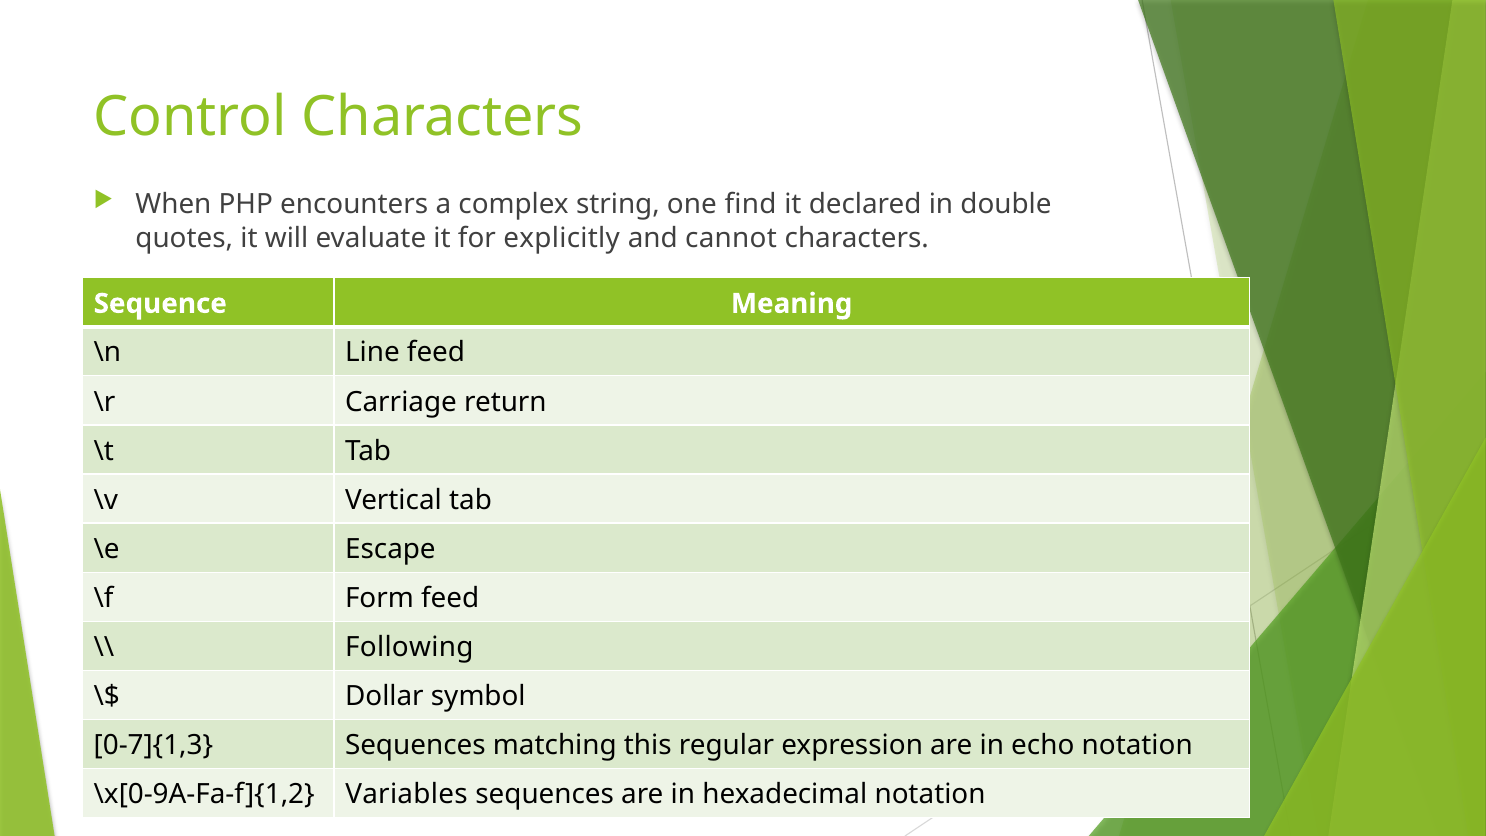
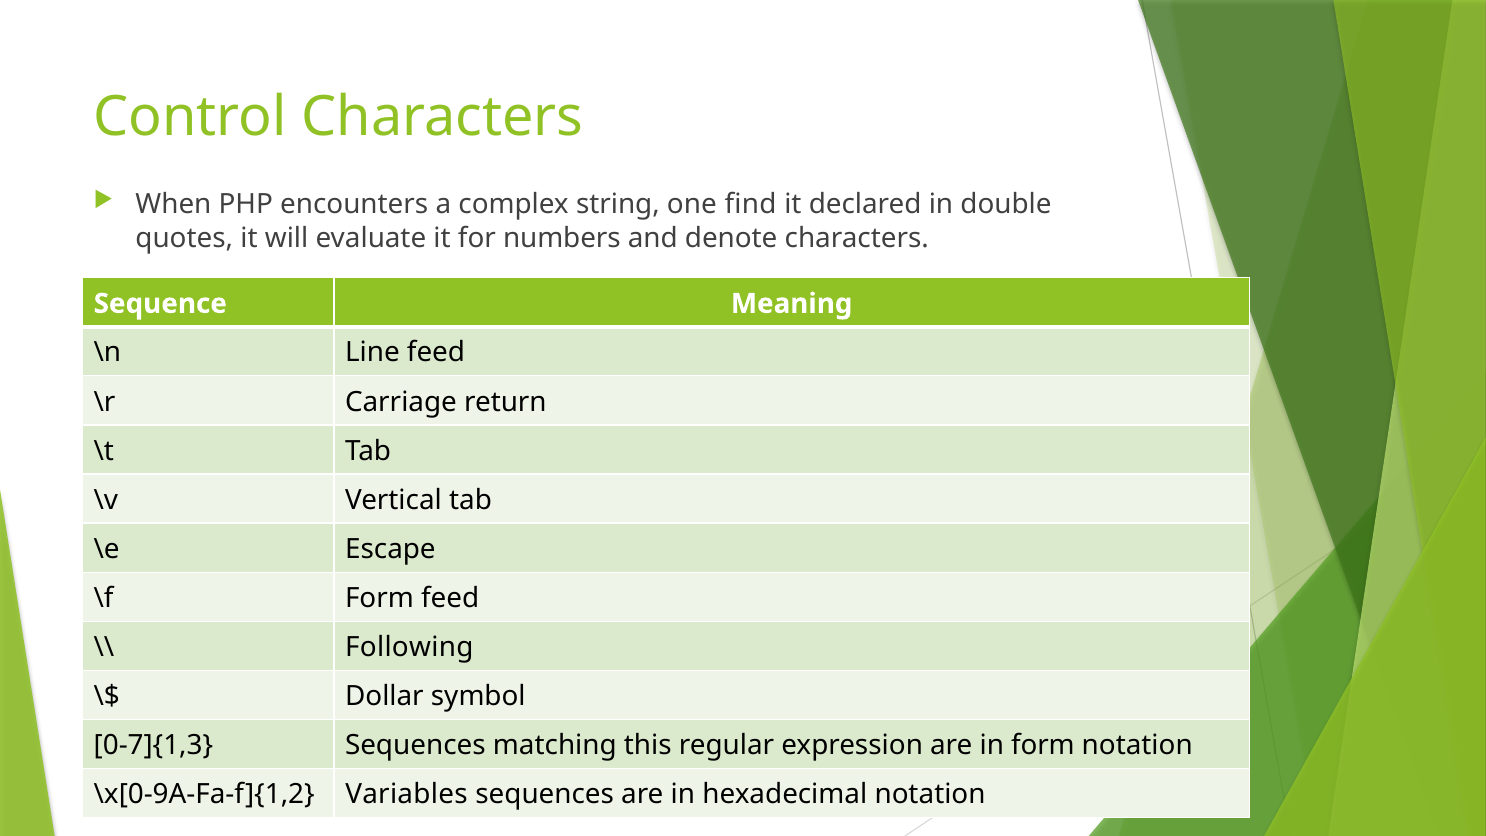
explicitly: explicitly -> numbers (562, 238)
cannot: cannot -> denote (731, 238)
in echo: echo -> form (1043, 745)
